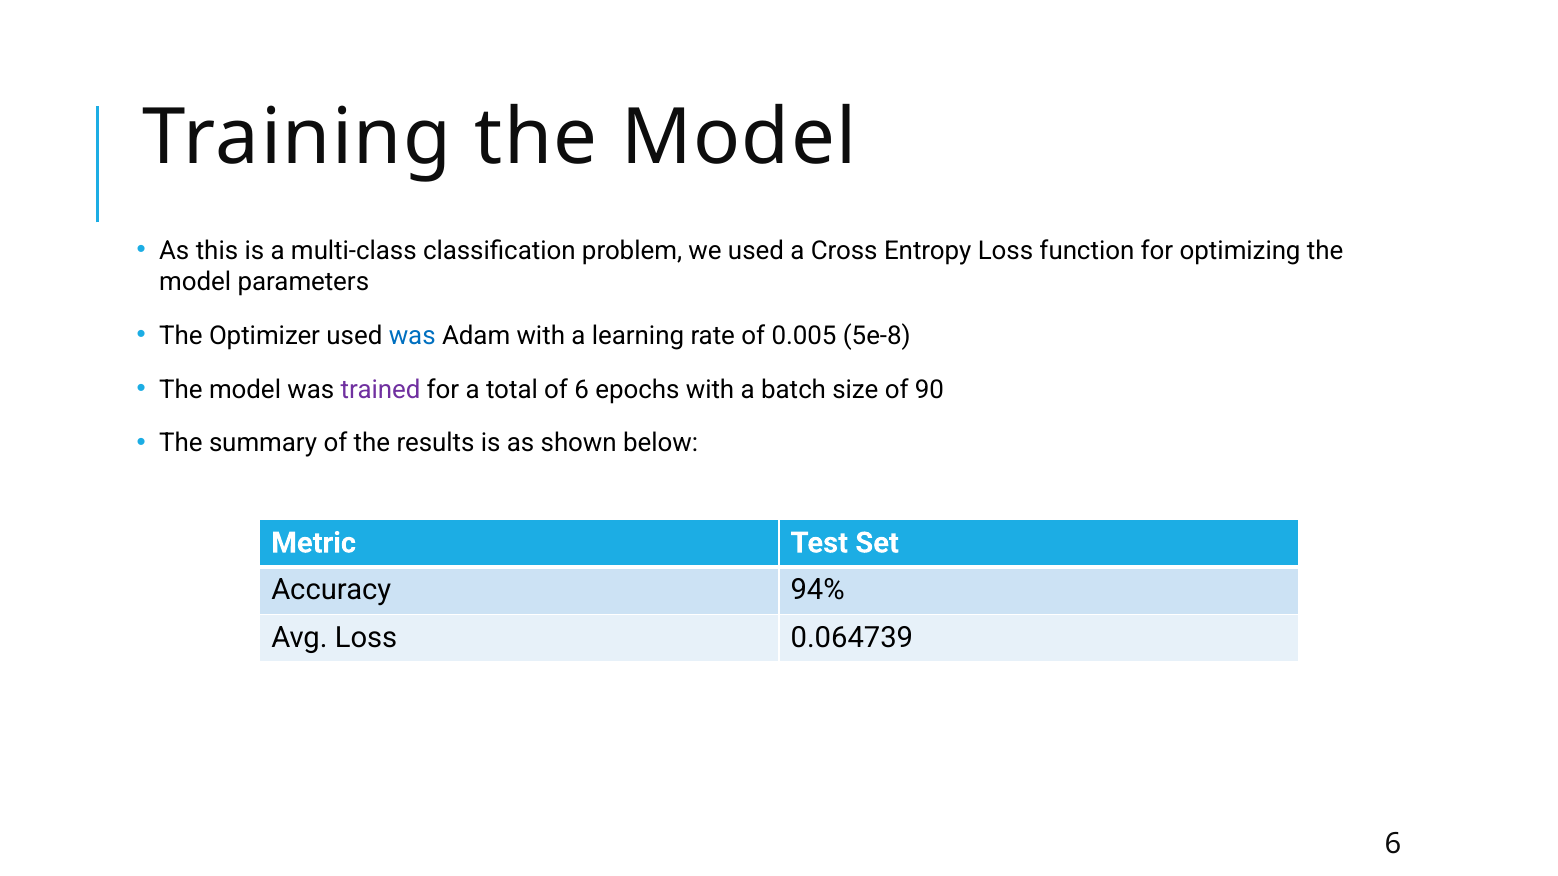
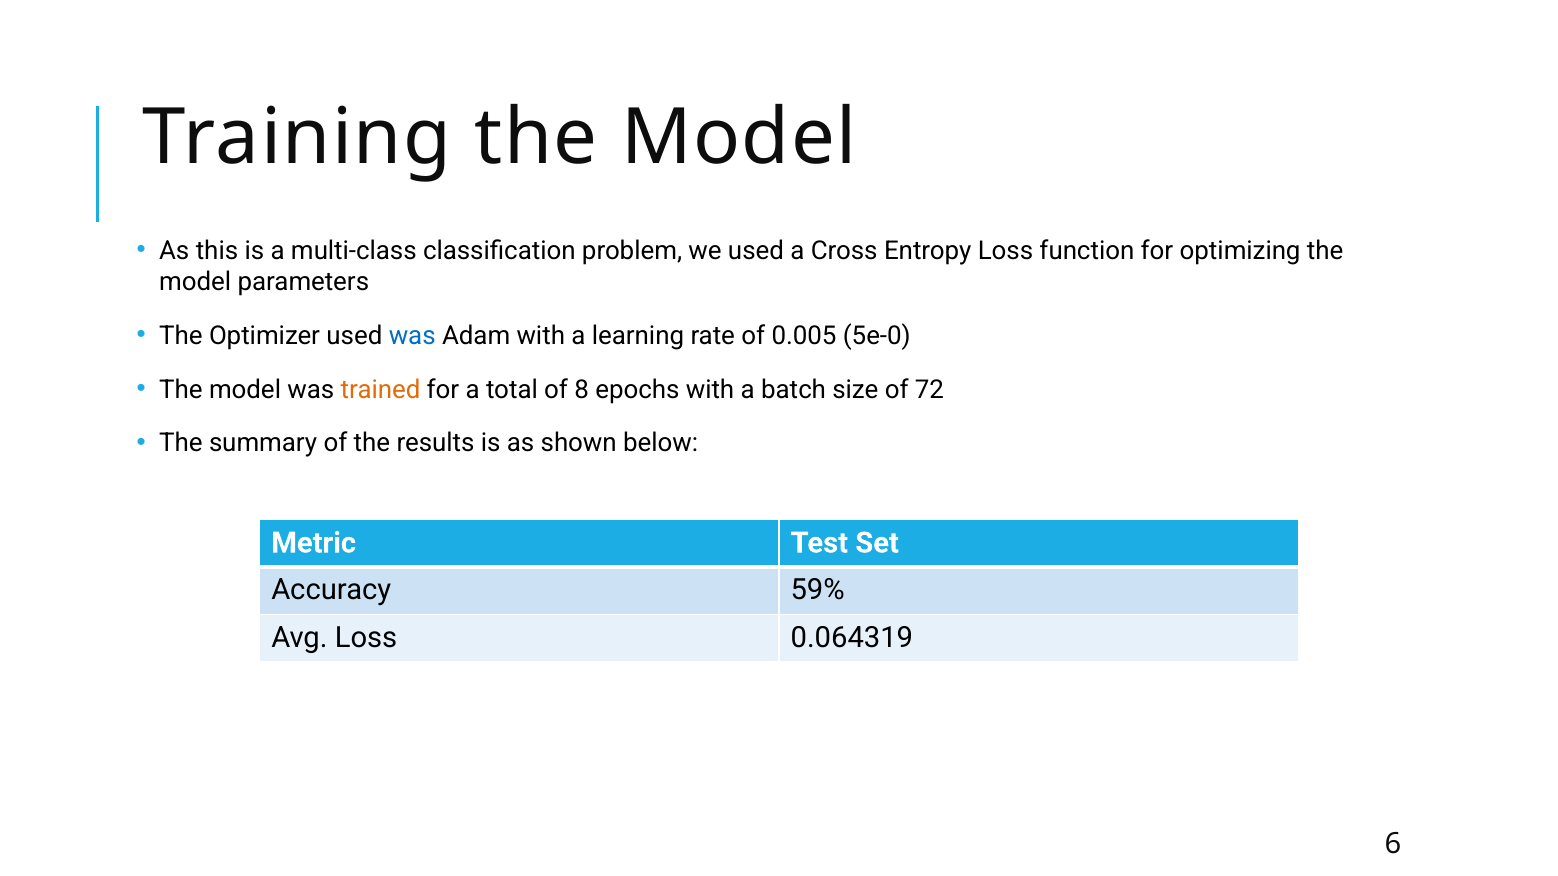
5e-8: 5e-8 -> 5e-0 (877, 336)
trained colour: purple -> orange (381, 390)
of 6: 6 -> 8 (582, 390)
90: 90 -> 72 (929, 390)
94%: 94% -> 59% (818, 590)
0.064739: 0.064739 -> 0.064319 (852, 638)
